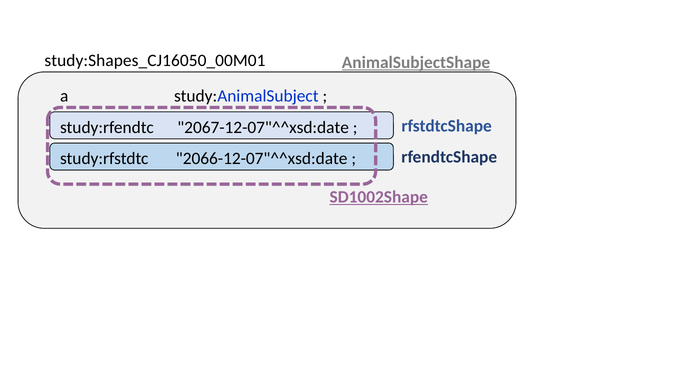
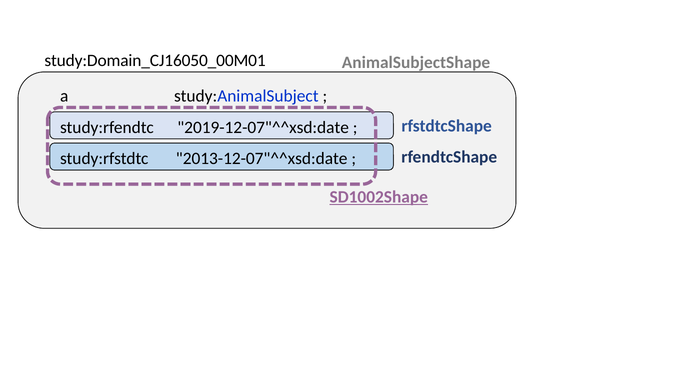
study:Shapes_CJ16050_00M01: study:Shapes_CJ16050_00M01 -> study:Domain_CJ16050_00M01 (155, 61)
AnimalSubjectShape underline: present -> none (416, 63)
2067-12-07"^^xsd:date: 2067-12-07"^^xsd:date -> 2019-12-07"^^xsd:date (263, 128)
2066-12-07"^^xsd:date: 2066-12-07"^^xsd:date -> 2013-12-07"^^xsd:date (262, 159)
